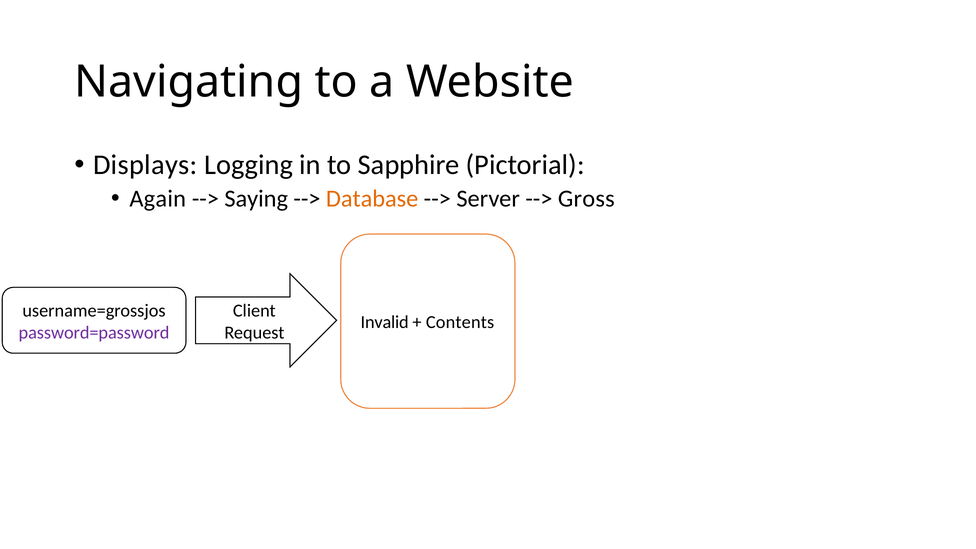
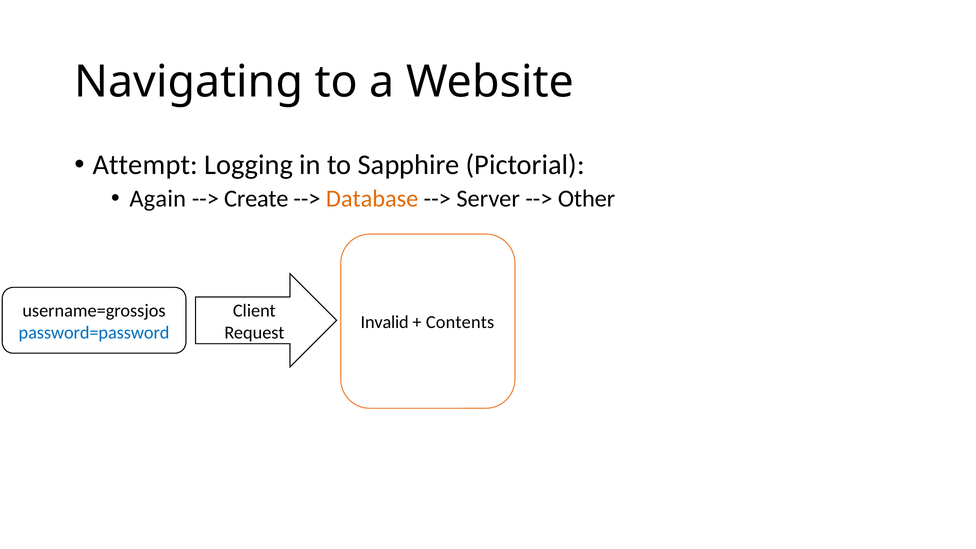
Displays: Displays -> Attempt (145, 165)
Saying: Saying -> Create (256, 199)
Gross: Gross -> Other (587, 199)
password=password colour: purple -> blue (94, 333)
